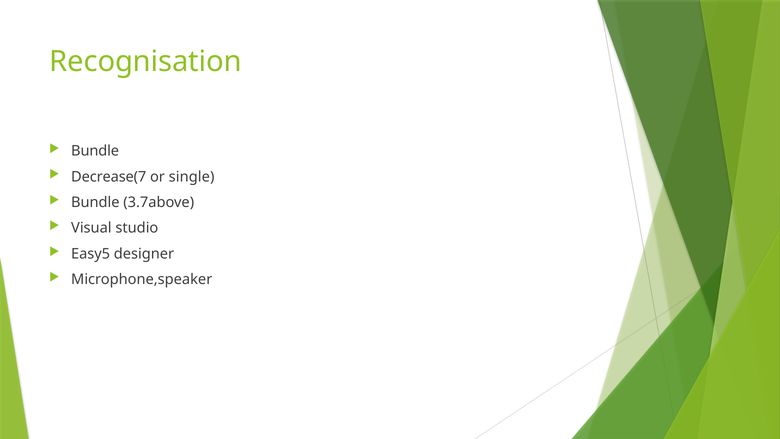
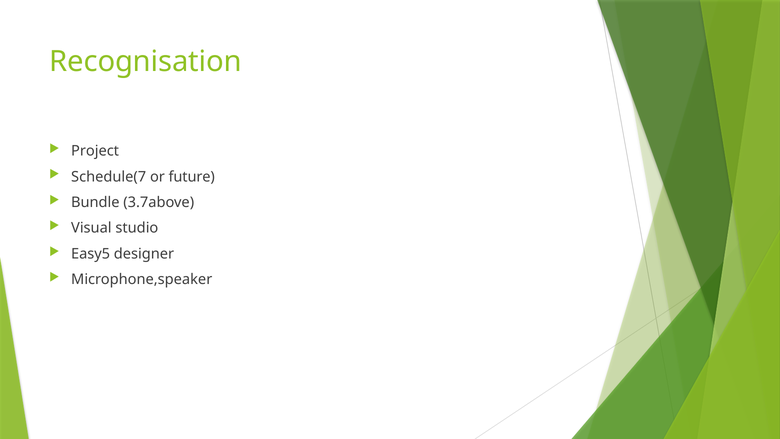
Bundle: Bundle -> Project (95, 151)
Decrease(7: Decrease(7 -> Schedule(7 (109, 177)
single: single -> future (192, 177)
